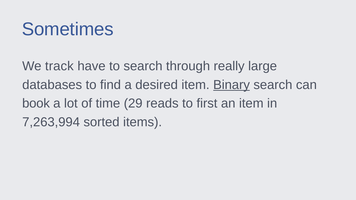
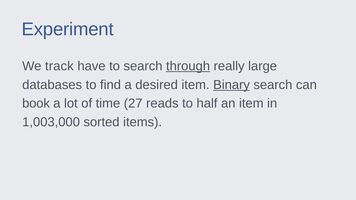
Sometimes: Sometimes -> Experiment (68, 29)
through underline: none -> present (188, 66)
29: 29 -> 27 (133, 104)
first: first -> half (207, 104)
7,263,994: 7,263,994 -> 1,003,000 (51, 122)
